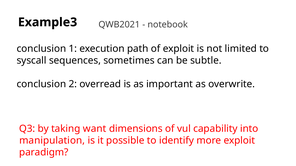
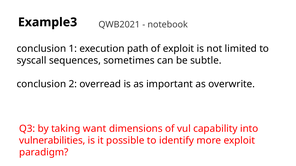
manipulation: manipulation -> vulnerabilities (52, 141)
